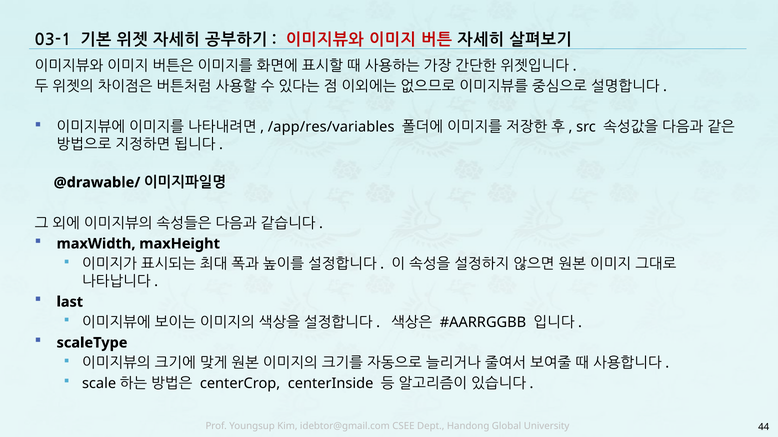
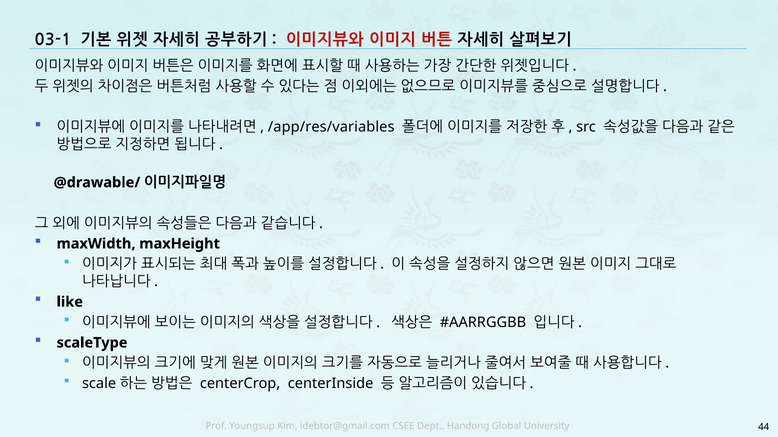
last: last -> like (70, 302)
